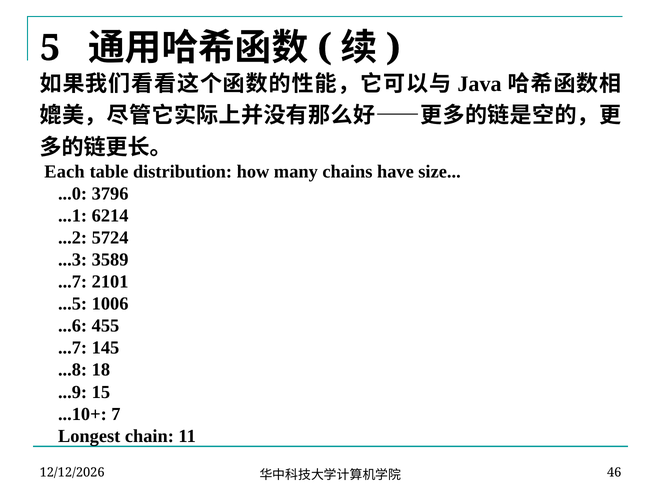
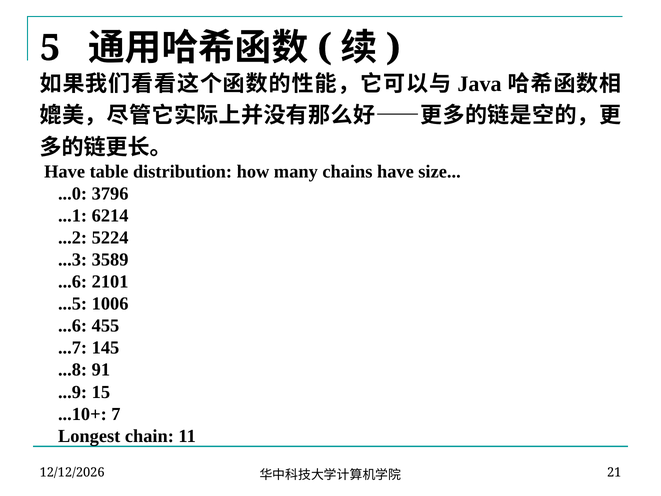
Each: Each -> Have (65, 171)
5724: 5724 -> 5224 (110, 237)
...7: ...7 -> ...6 (73, 282)
18: 18 -> 91 (101, 370)
46: 46 -> 21 (614, 472)
